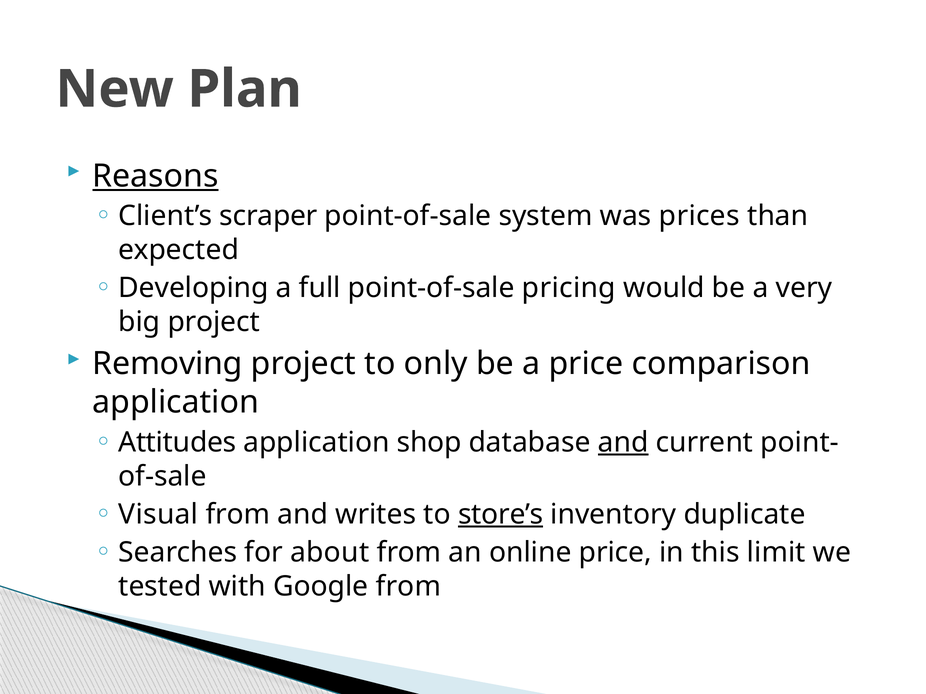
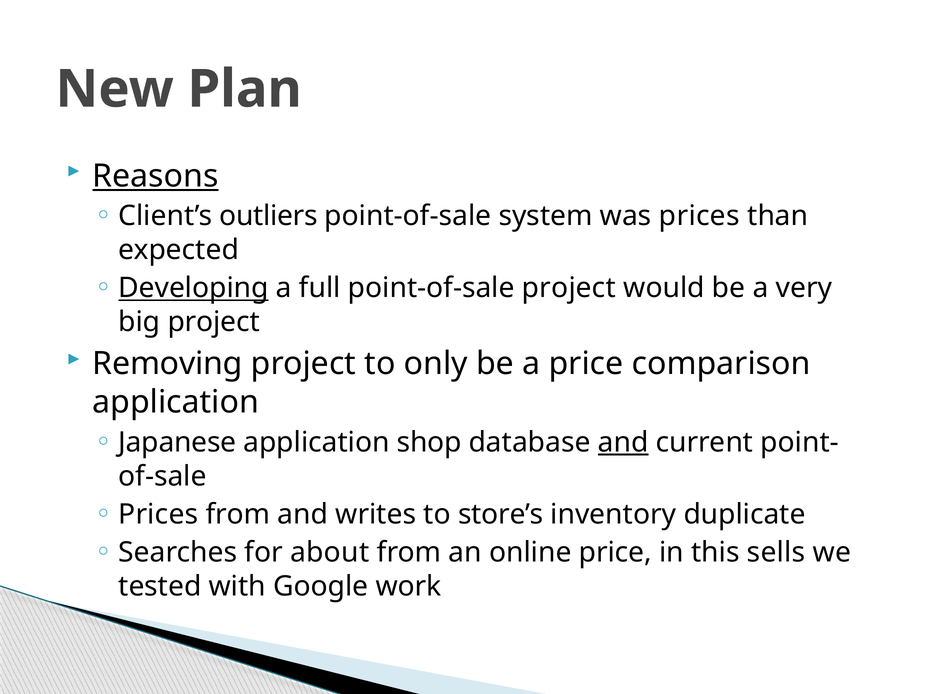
scraper: scraper -> outliers (269, 216)
Developing underline: none -> present (193, 288)
point-of-sale pricing: pricing -> project (569, 288)
Attitudes: Attitudes -> Japanese (177, 443)
Visual: Visual -> Prices (158, 515)
store’s underline: present -> none (501, 515)
limit: limit -> sells (776, 553)
Google from: from -> work (409, 587)
